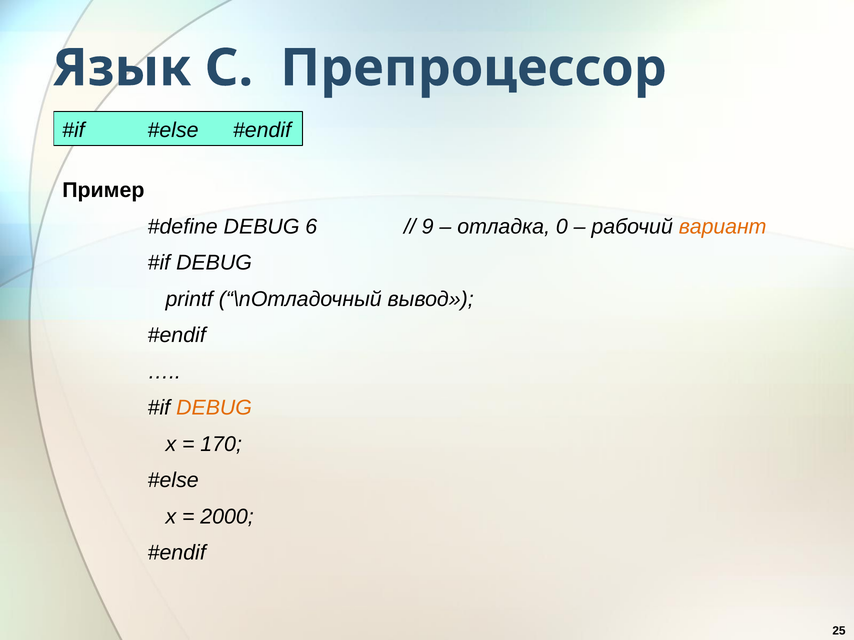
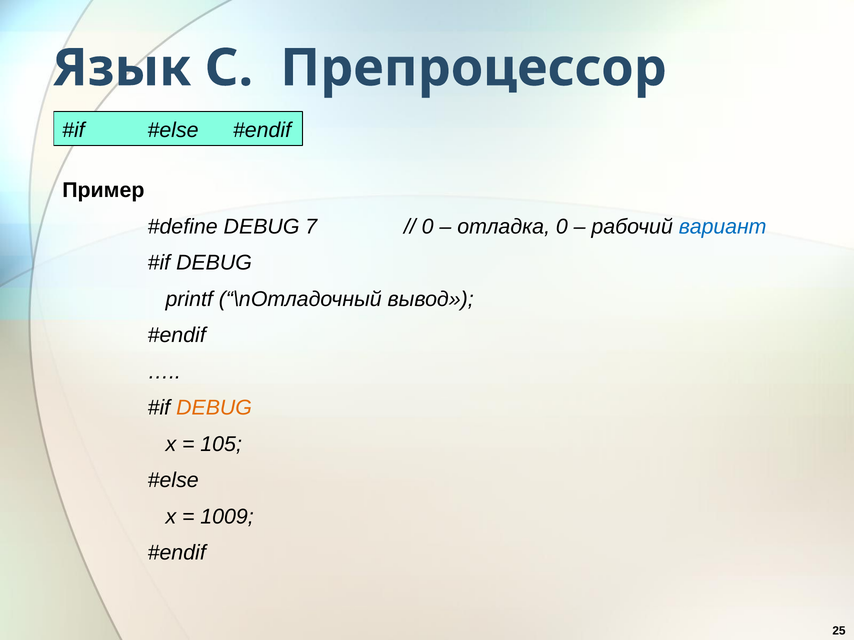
6: 6 -> 7 (311, 227)
9: 9 -> 0 (428, 227)
вариант colour: orange -> blue (723, 227)
170: 170 -> 105 (221, 444)
2000: 2000 -> 1009 (227, 517)
